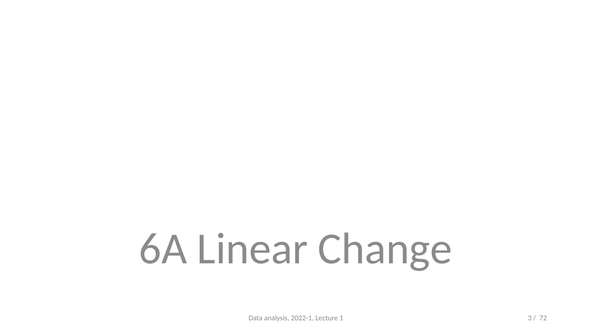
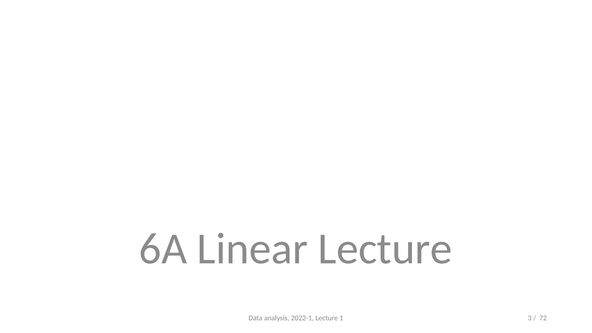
Linear Change: Change -> Lecture (385, 249)
